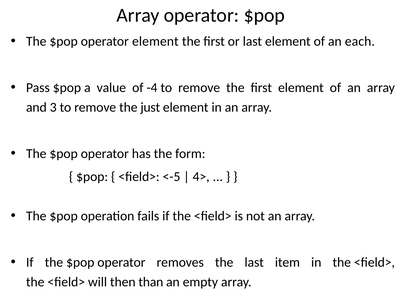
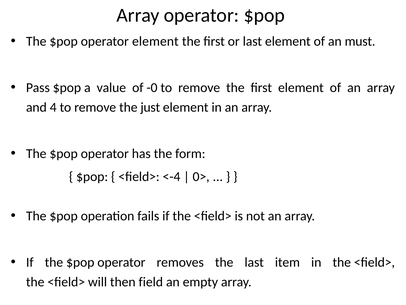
each: each -> must (360, 41)
-4: -4 -> -0 (152, 88)
3: 3 -> 4 (53, 107)
<-5: <-5 -> <-4 (171, 176)
4>: 4> -> 0> (201, 176)
than: than -> field (151, 281)
